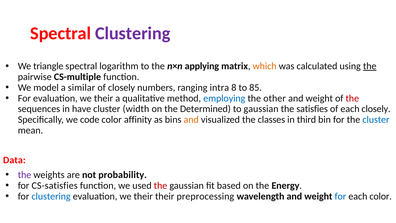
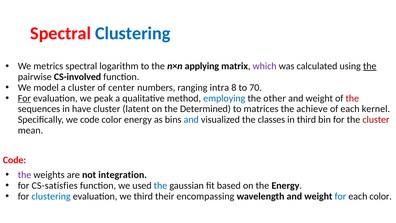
Clustering colour: purple -> blue (133, 33)
triangle: triangle -> metrics (48, 66)
which colour: orange -> purple (265, 66)
CS-multiple: CS-multiple -> CS-involved (78, 77)
a similar: similar -> cluster (82, 87)
of closely: closely -> center (121, 87)
85: 85 -> 70 (256, 87)
For underline: none -> present (24, 98)
their: their -> peak (104, 98)
width: width -> latent (136, 109)
to gaussian: gaussian -> matrices (261, 109)
satisfies: satisfies -> achieve (312, 109)
each closely: closely -> kernel (376, 109)
color affinity: affinity -> energy (138, 120)
and colour: orange -> blue (191, 120)
cluster colour: blue -> red (376, 120)
Data: Data -> Code (14, 160)
probability: probability -> integration (123, 175)
the colour: red -> blue (161, 185)
their: their -> third (143, 196)
preprocessing: preprocessing -> encompassing (205, 196)
